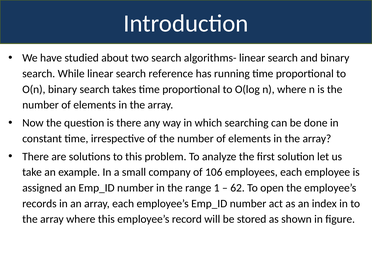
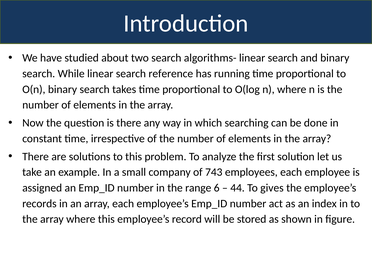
106: 106 -> 743 (214, 172)
1: 1 -> 6 (217, 188)
62: 62 -> 44 (238, 188)
open: open -> gives (272, 188)
